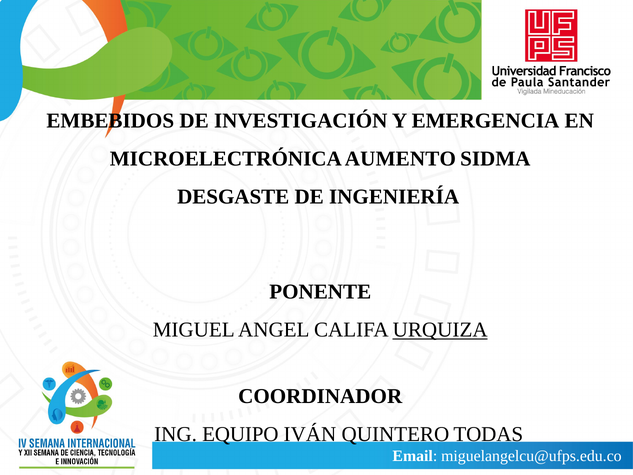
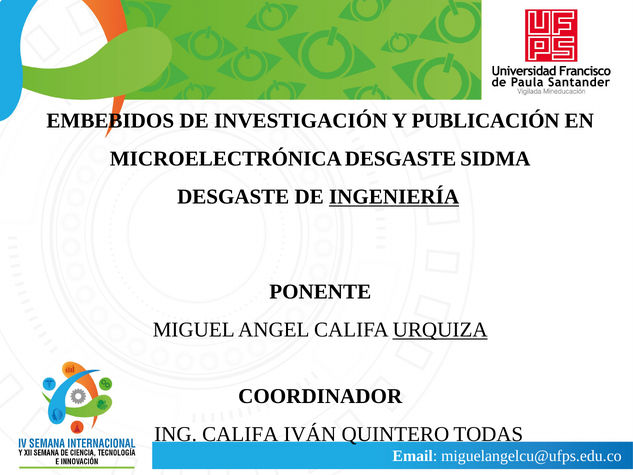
EMERGENCIA: EMERGENCIA -> PUBLICACIÓN (486, 121)
MICROELECTRÓNICA AUMENTO: AUMENTO -> DESGASTE (401, 159)
INGENIERÍA underline: none -> present (394, 197)
ING EQUIPO: EQUIPO -> CALIFA (240, 434)
